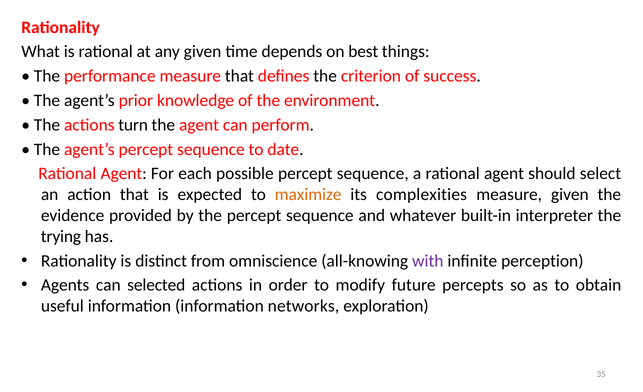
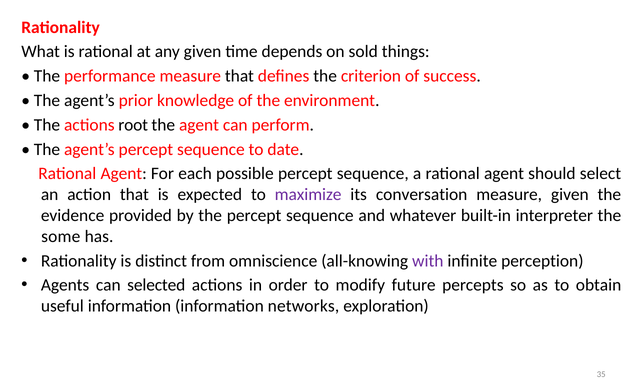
best: best -> sold (363, 52)
turn: turn -> root (133, 125)
maximize colour: orange -> purple (308, 195)
complexities: complexities -> conversation (422, 195)
trying: trying -> some (61, 236)
